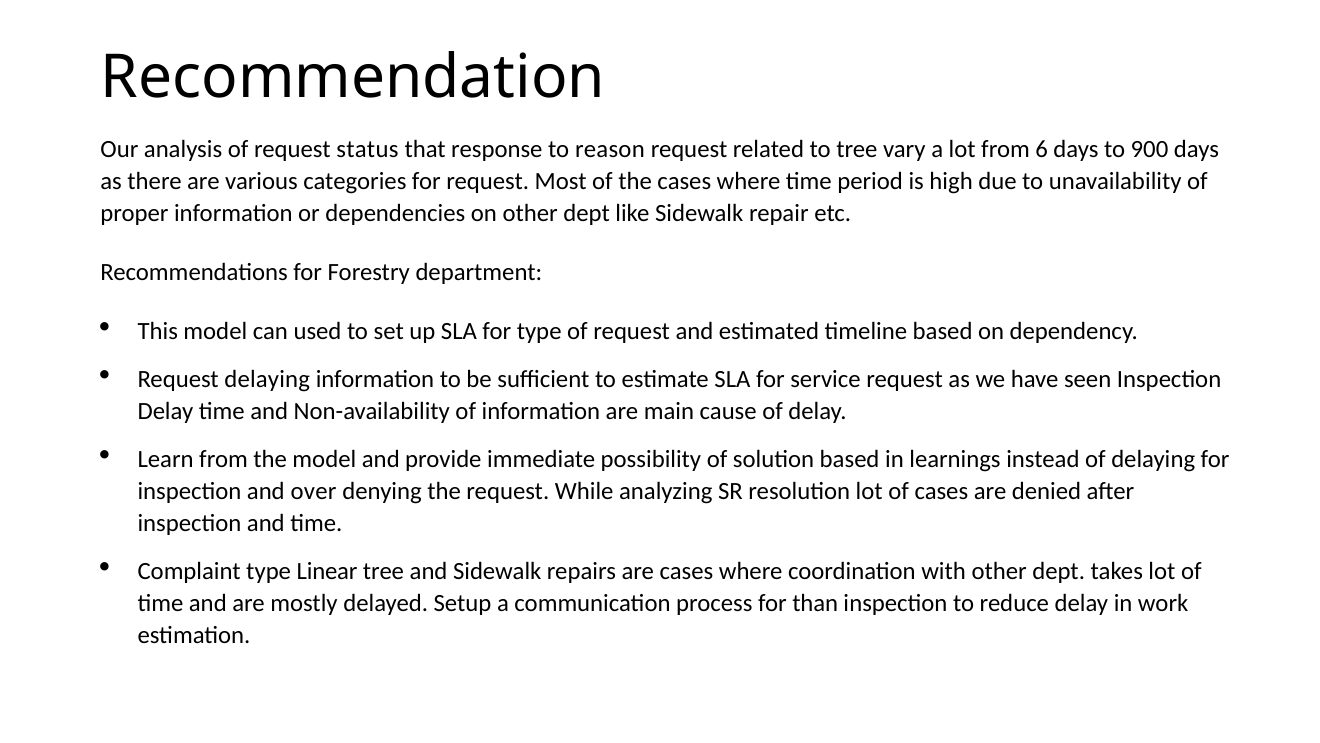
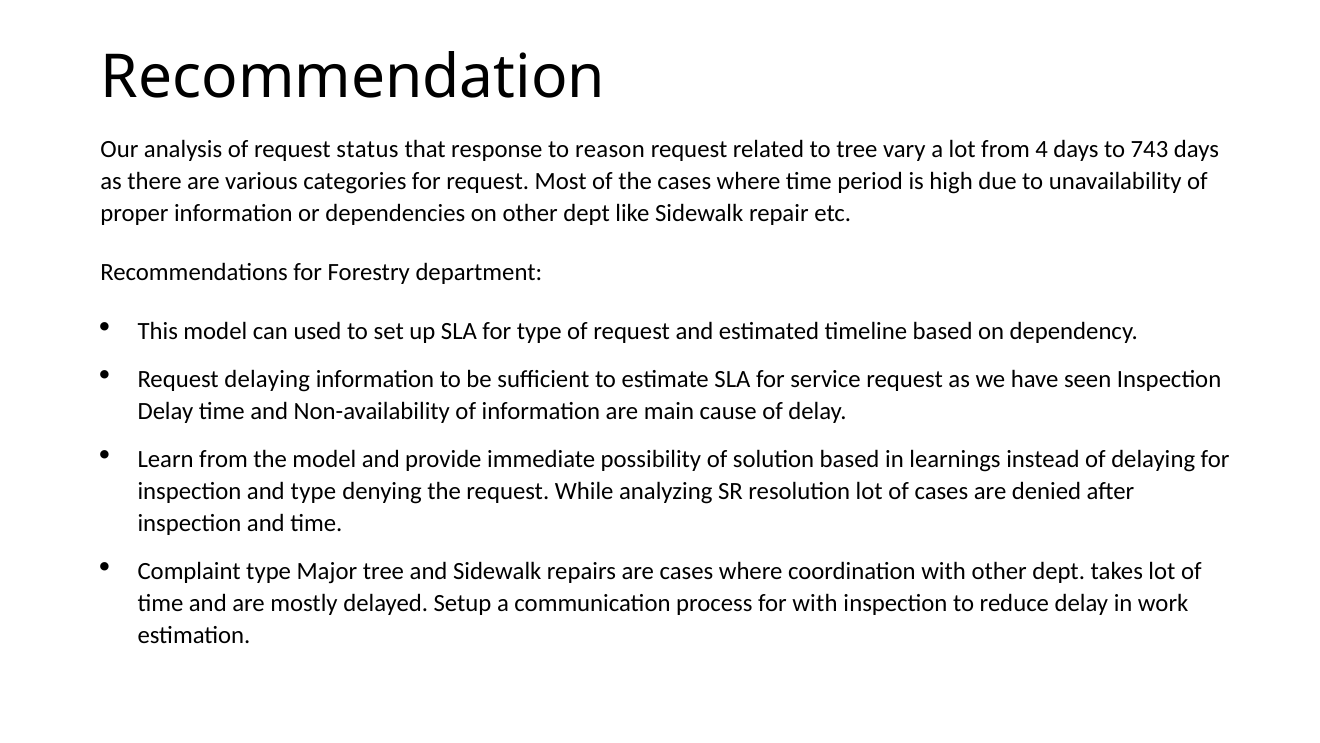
6: 6 -> 4 (1042, 149)
900: 900 -> 743 (1150, 149)
and over: over -> type (313, 491)
Linear: Linear -> Major (327, 571)
for than: than -> with (815, 603)
